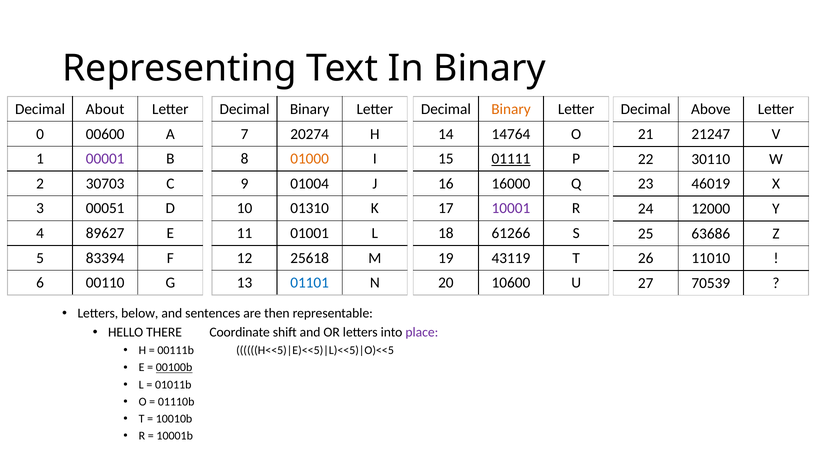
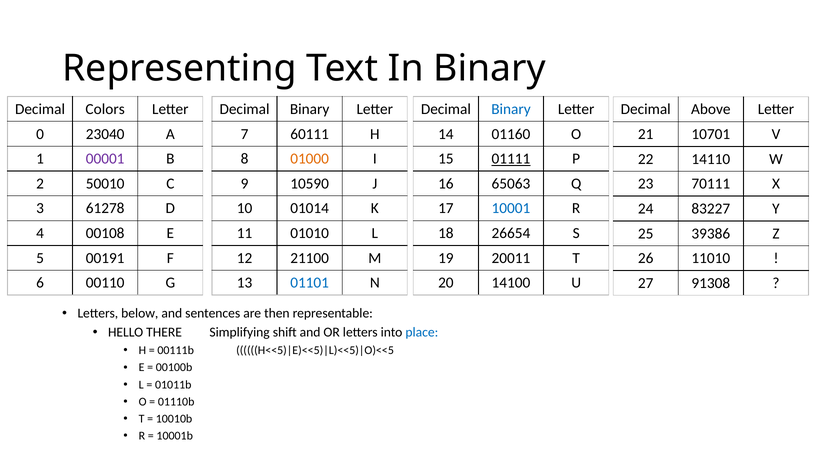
About: About -> Colors (105, 109)
Binary colour: orange -> blue (511, 109)
00600: 00600 -> 23040 (105, 134)
20274: 20274 -> 60111 (310, 134)
14764: 14764 -> 01160 (511, 134)
21247: 21247 -> 10701 (711, 134)
30110: 30110 -> 14110 (711, 159)
30703: 30703 -> 50010 (105, 184)
01004: 01004 -> 10590 (310, 184)
16000: 16000 -> 65063 (511, 184)
46019: 46019 -> 70111 (711, 184)
00051: 00051 -> 61278 (105, 208)
01310: 01310 -> 01014 (310, 208)
10001 colour: purple -> blue (511, 208)
12000: 12000 -> 83227 (711, 209)
89627: 89627 -> 00108 (105, 233)
01001: 01001 -> 01010 (310, 233)
61266: 61266 -> 26654 (511, 233)
63686: 63686 -> 39386 (711, 234)
83394: 83394 -> 00191 (105, 258)
25618: 25618 -> 21100 (310, 258)
43119: 43119 -> 20011 (511, 258)
10600: 10600 -> 14100 (511, 283)
70539: 70539 -> 91308 (711, 283)
Coordinate: Coordinate -> Simplifying (240, 332)
place colour: purple -> blue (422, 332)
00100b underline: present -> none (174, 368)
